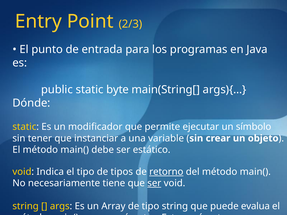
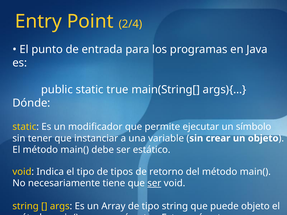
2/3: 2/3 -> 2/4 (130, 24)
byte: byte -> true (117, 90)
retorno underline: present -> none (166, 172)
puede evalua: evalua -> objeto (255, 206)
